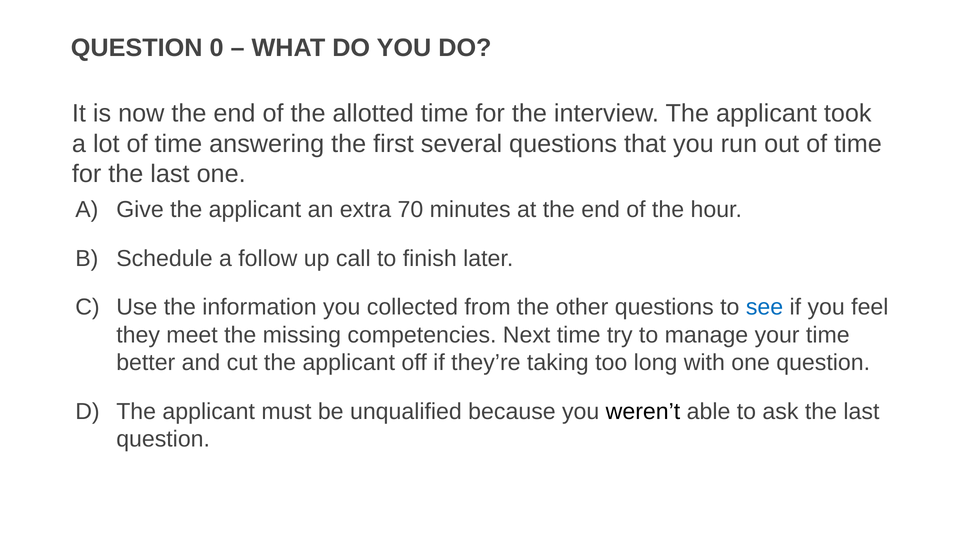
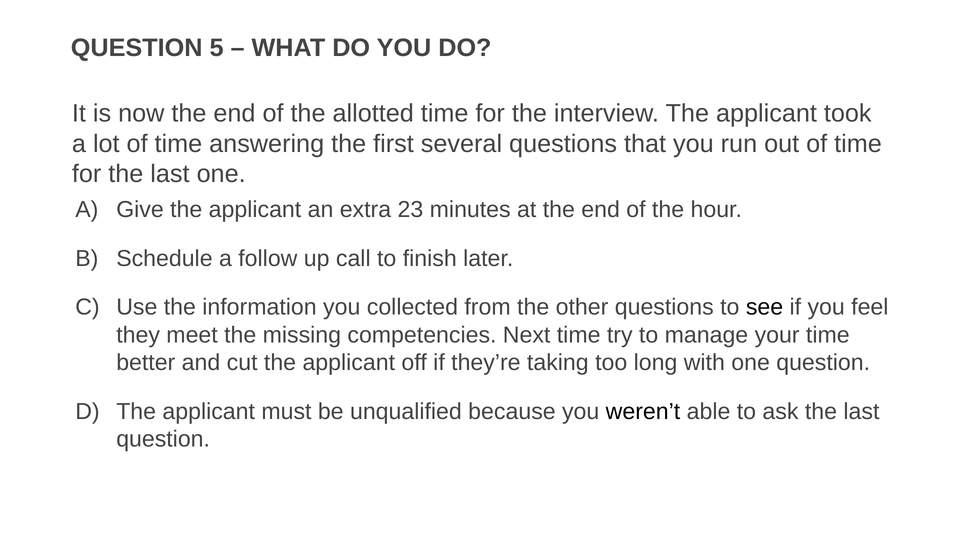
0: 0 -> 5 (217, 48)
70: 70 -> 23 (410, 210)
see colour: blue -> black (765, 308)
